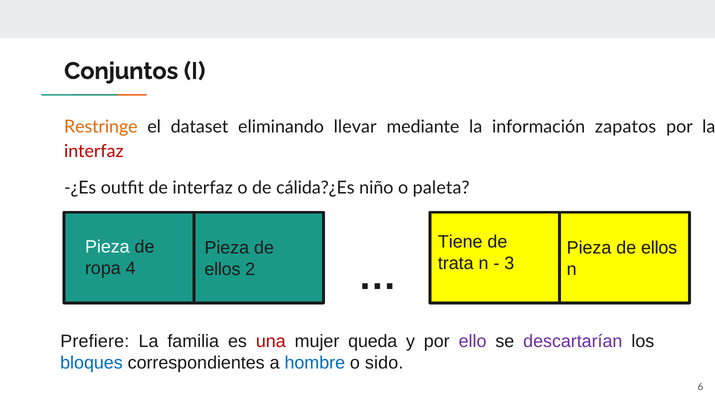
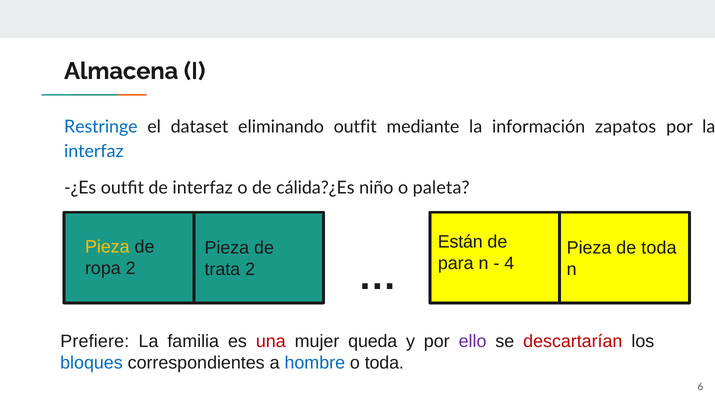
Conjuntos: Conjuntos -> Almacena (121, 71)
Restringe colour: orange -> blue (101, 127)
eliminando llevar: llevar -> outfit (355, 127)
interfaz colour: red -> blue (94, 151)
Tiene: Tiene -> Están (460, 242)
Pieza colour: white -> yellow (107, 247)
ellos: ellos -> toda (659, 248)
trata: trata -> para (456, 264)
3: 3 -> 4 (509, 264)
ropa 4: 4 -> 2 (131, 269)
ellos: ellos -> trata (222, 269)
descartarían colour: purple -> red (573, 342)
o sido: sido -> toda (384, 363)
